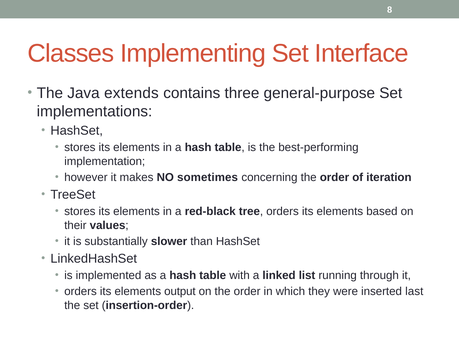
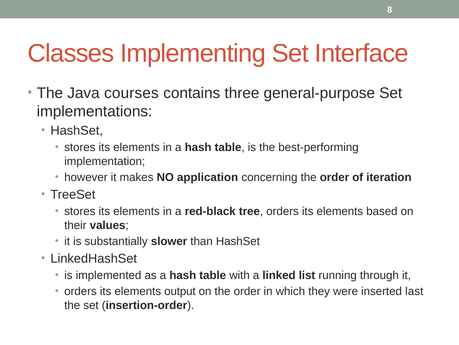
extends: extends -> courses (131, 93)
sometimes: sometimes -> application (208, 177)
